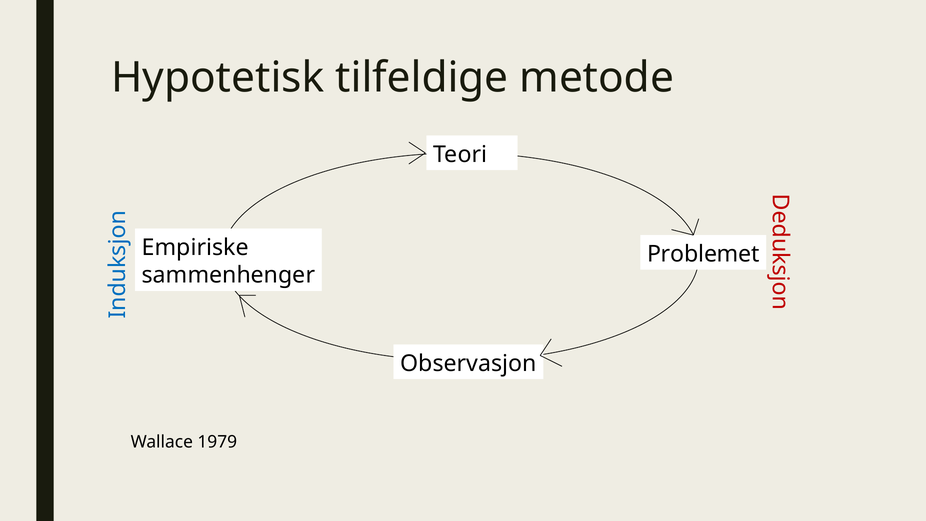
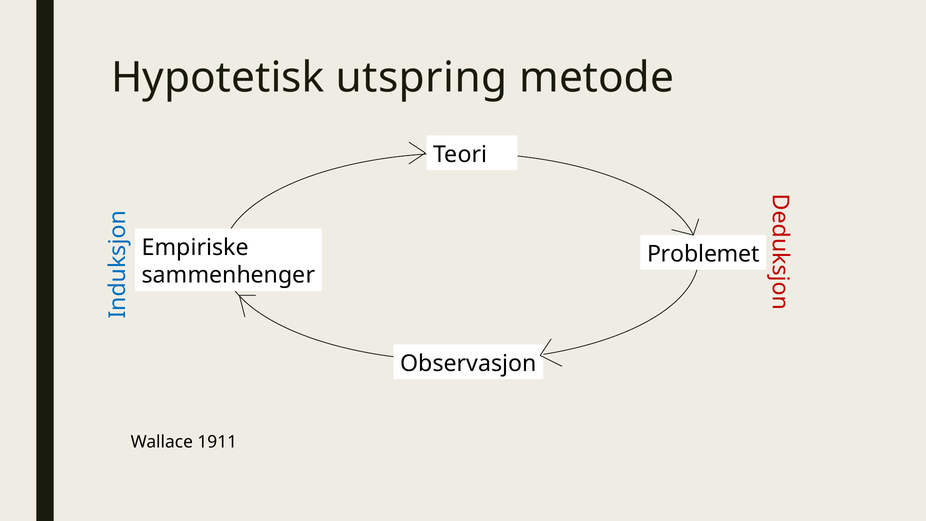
tilfeldige: tilfeldige -> utspring (422, 78)
1979: 1979 -> 1911 (217, 442)
